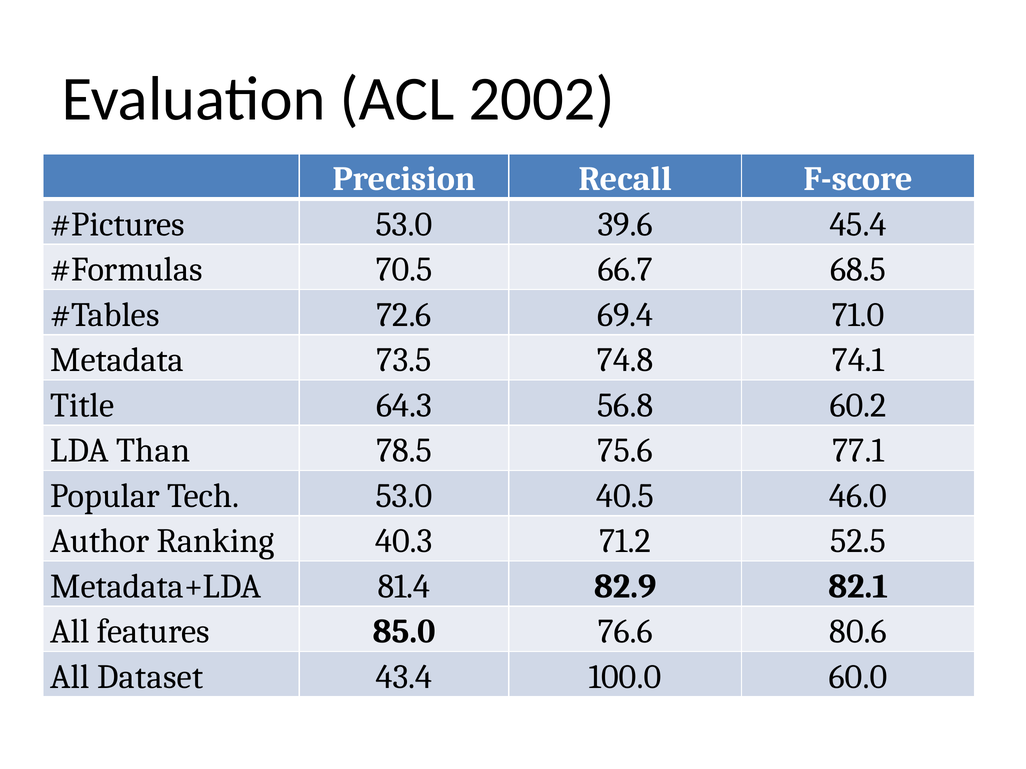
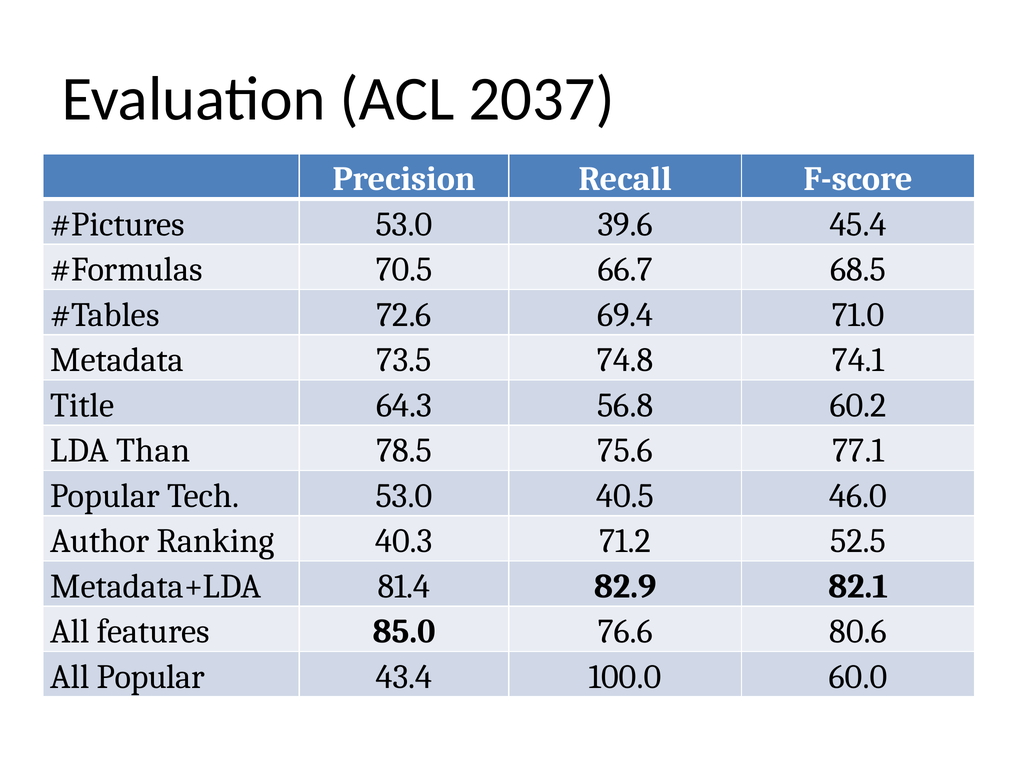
2002: 2002 -> 2037 (542, 99)
All Dataset: Dataset -> Popular (151, 677)
